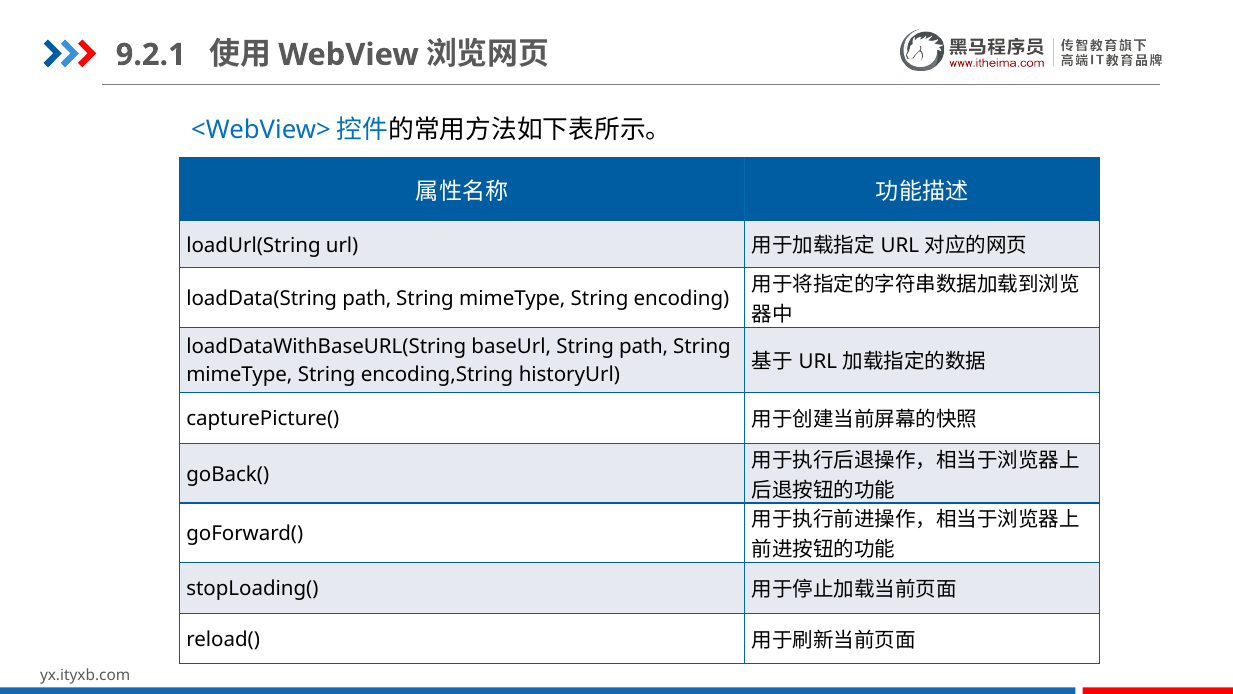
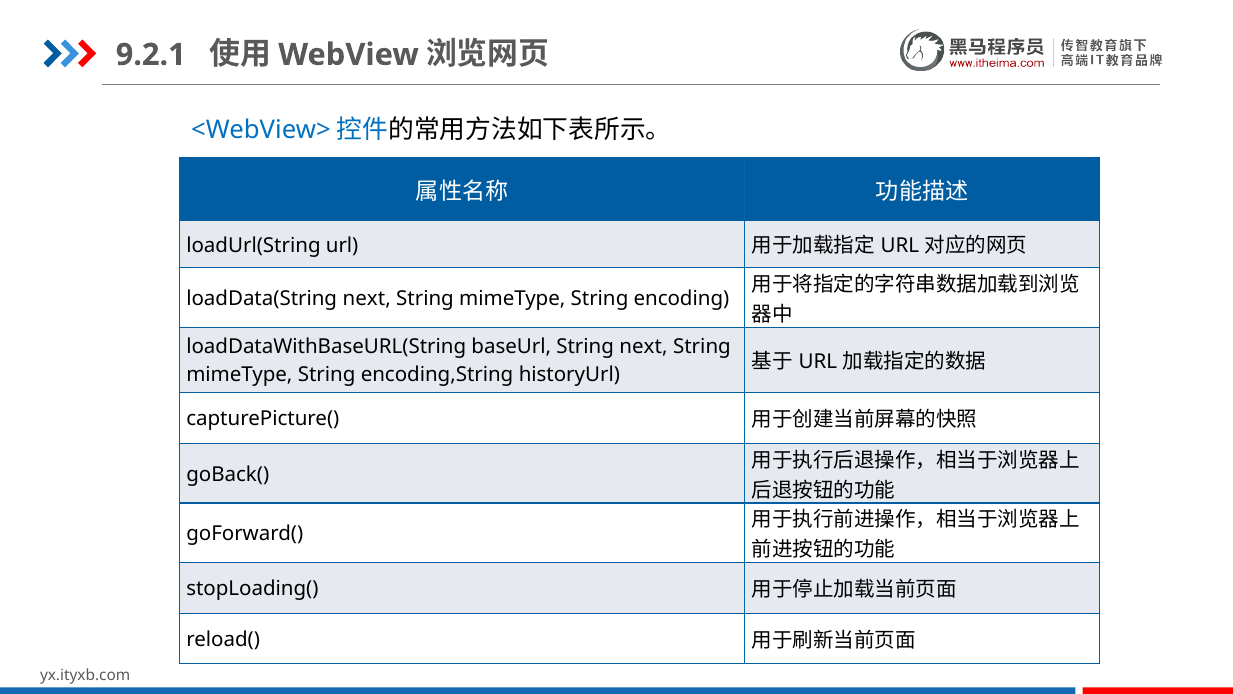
loadData(String path: path -> next (367, 299)
String path: path -> next (643, 347)
